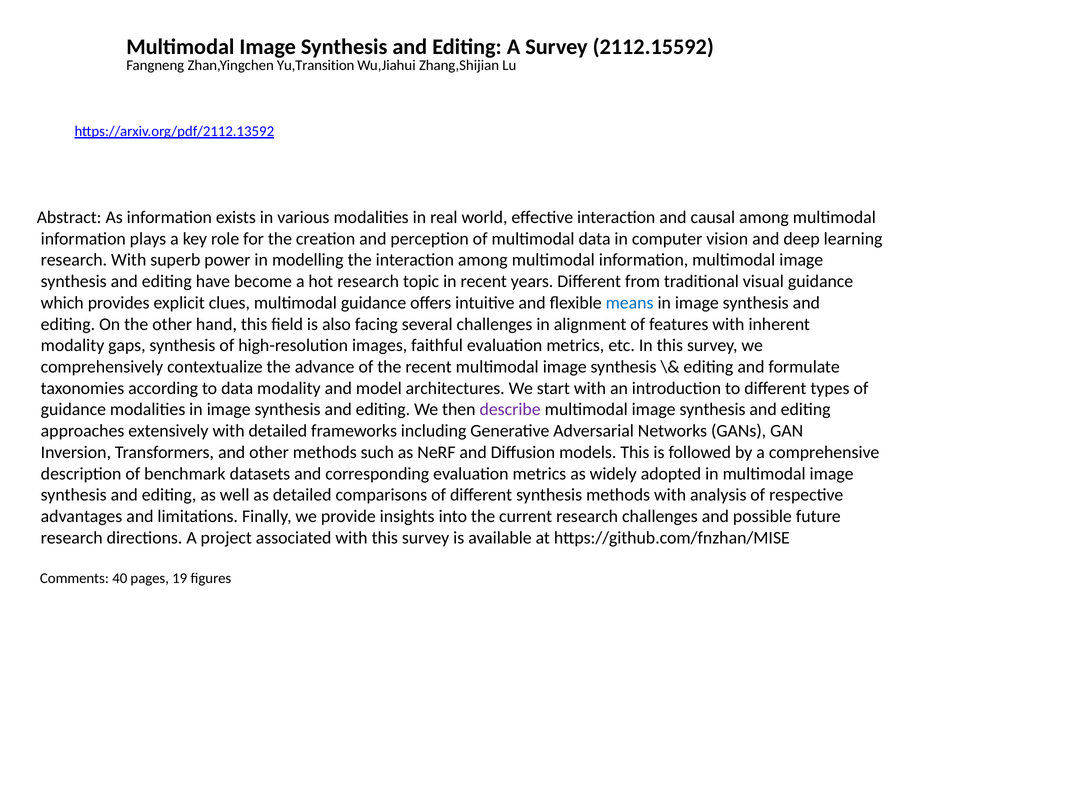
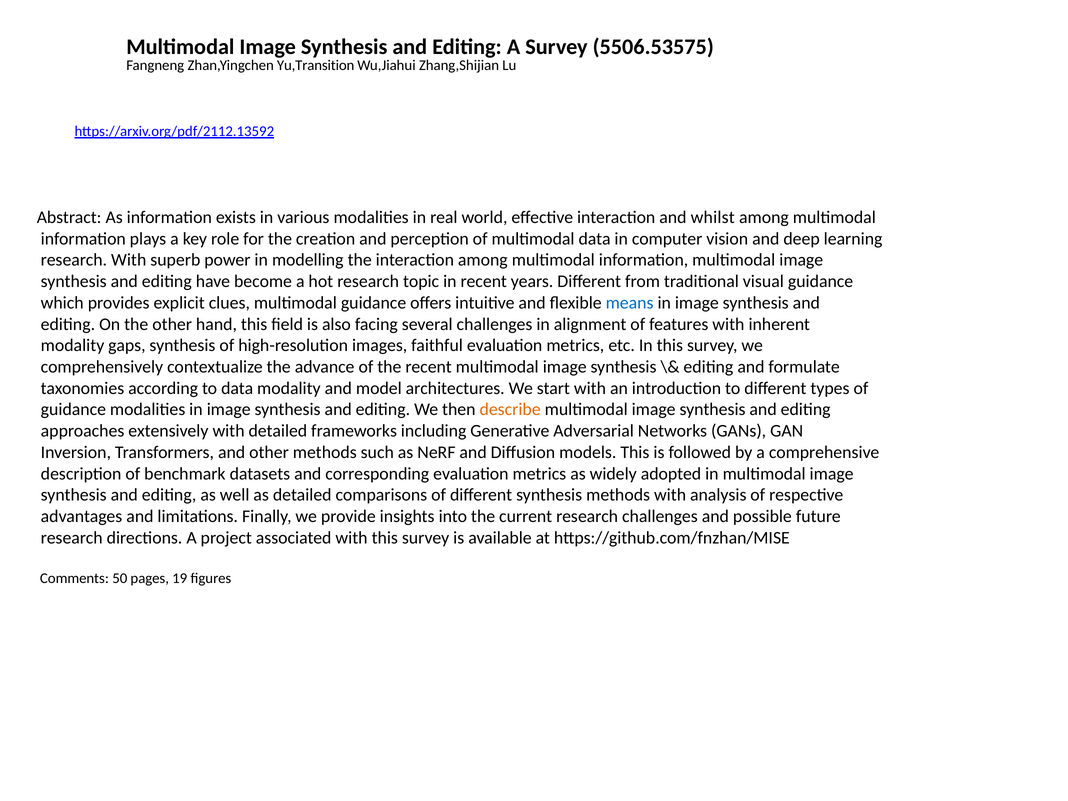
2112.15592: 2112.15592 -> 5506.53575 (653, 47)
causal: causal -> whilst (713, 217)
describe colour: purple -> orange (510, 410)
40: 40 -> 50 (120, 579)
